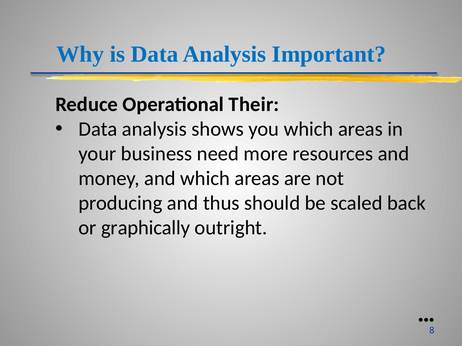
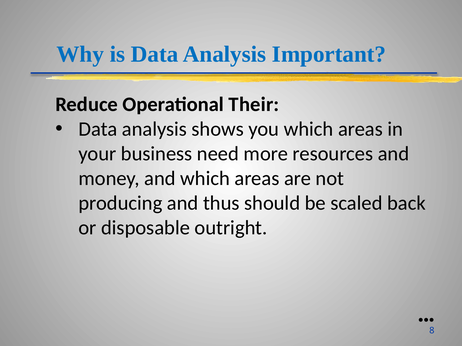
graphically: graphically -> disposable (146, 228)
